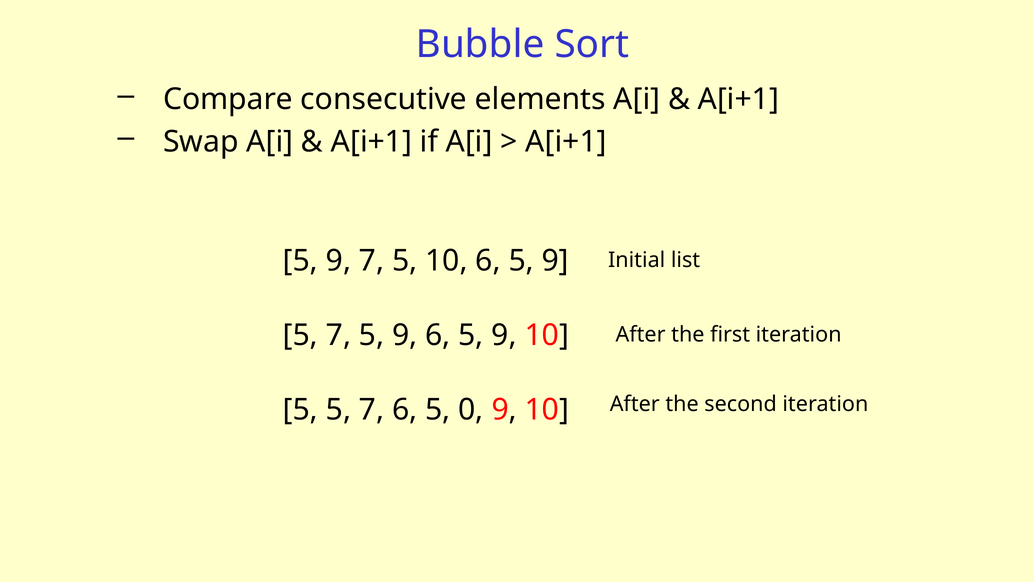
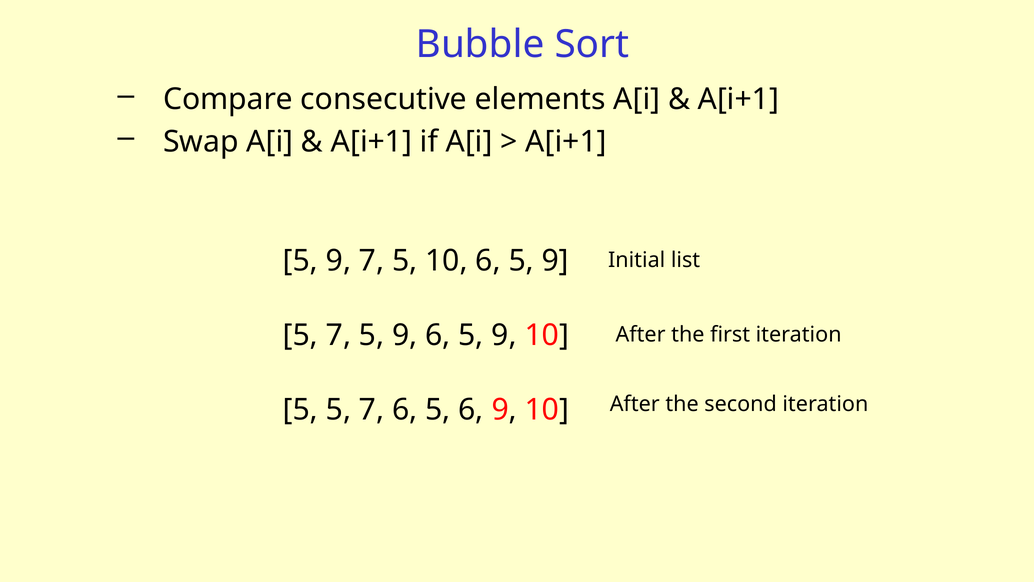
5 0: 0 -> 6 (471, 410)
